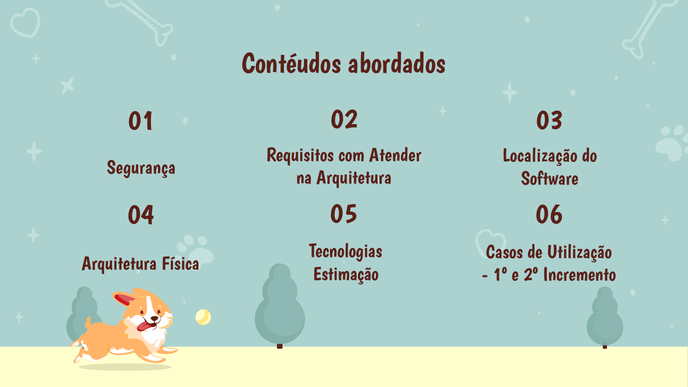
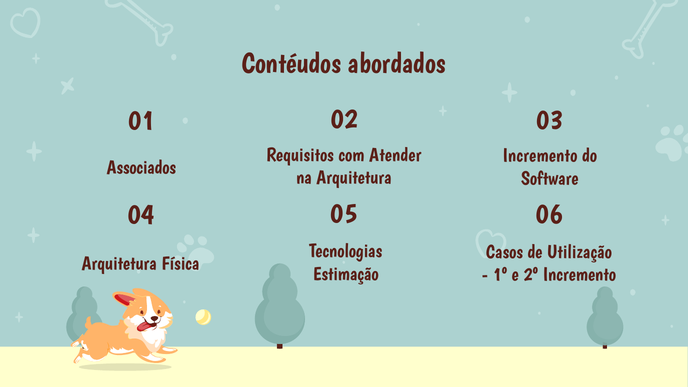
Localização: Localização -> Incremento (540, 156)
Segurança: Segurança -> Associados (141, 167)
